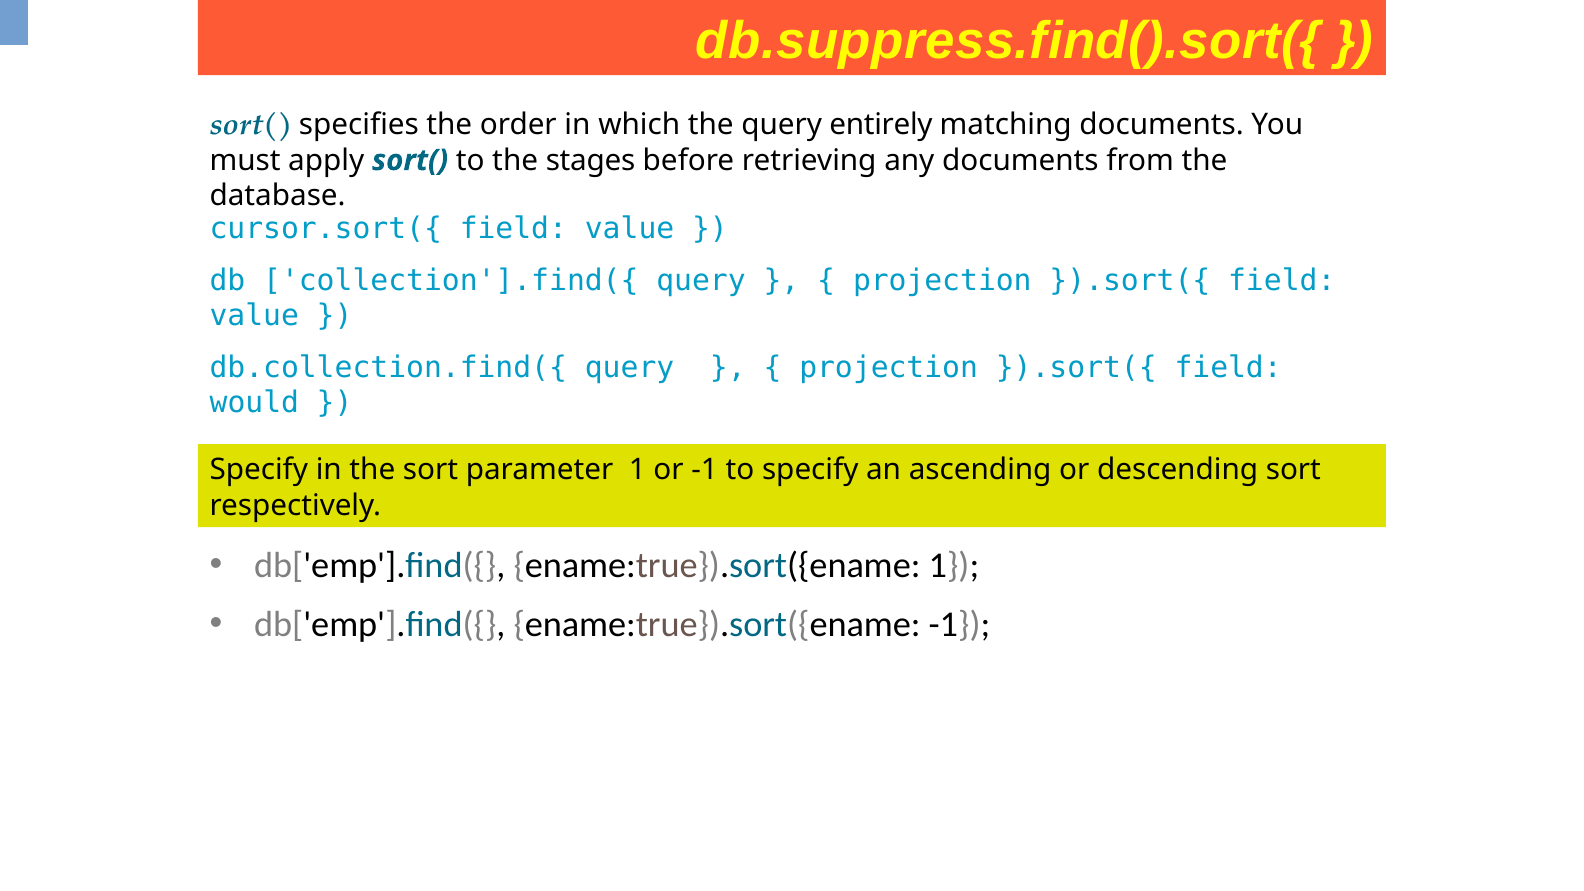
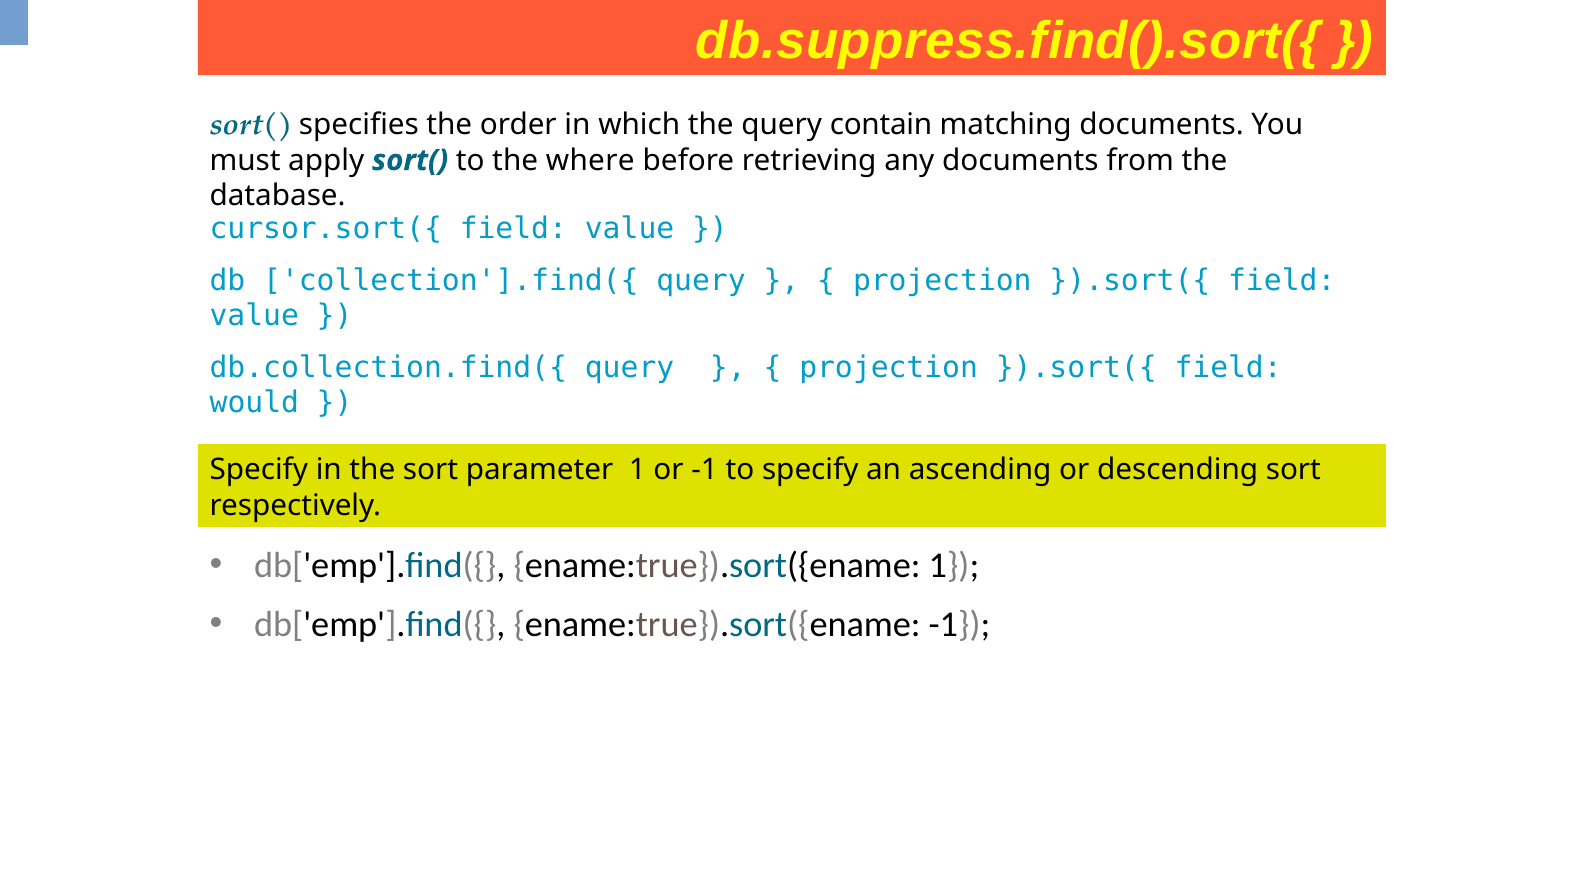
entirely: entirely -> contain (881, 125)
stages: stages -> where (590, 160)
